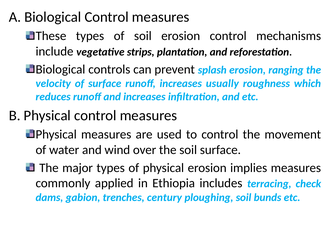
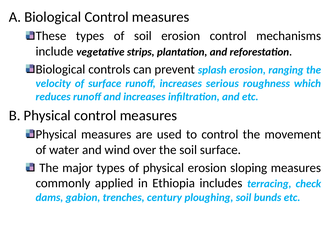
usually: usually -> serious (222, 83)
implies: implies -> sloping (249, 167)
